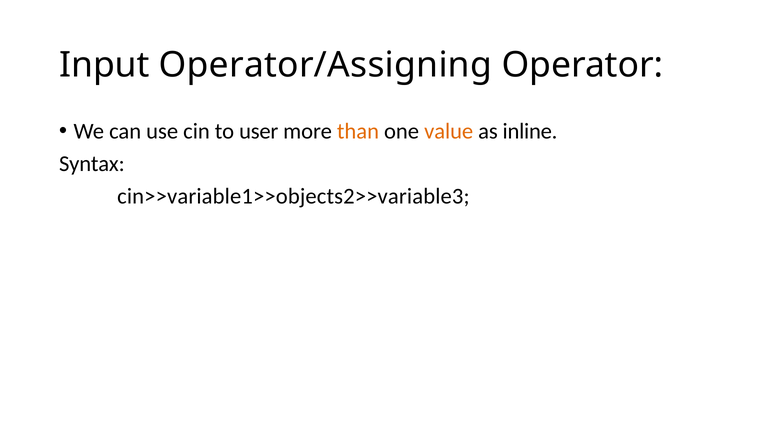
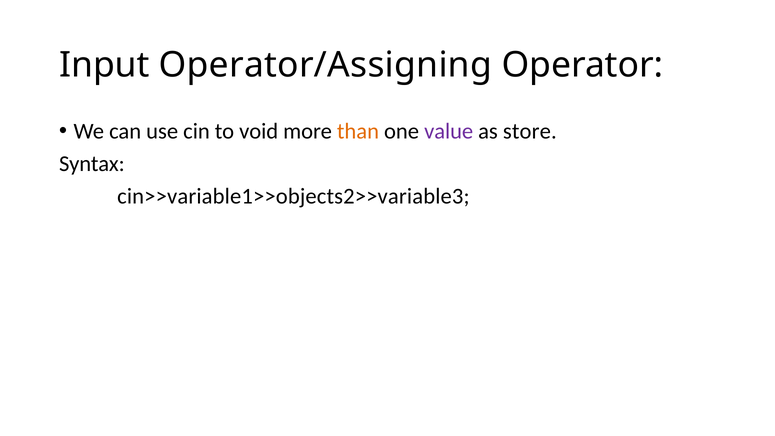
user: user -> void (259, 131)
value colour: orange -> purple (449, 131)
inline: inline -> store (530, 131)
